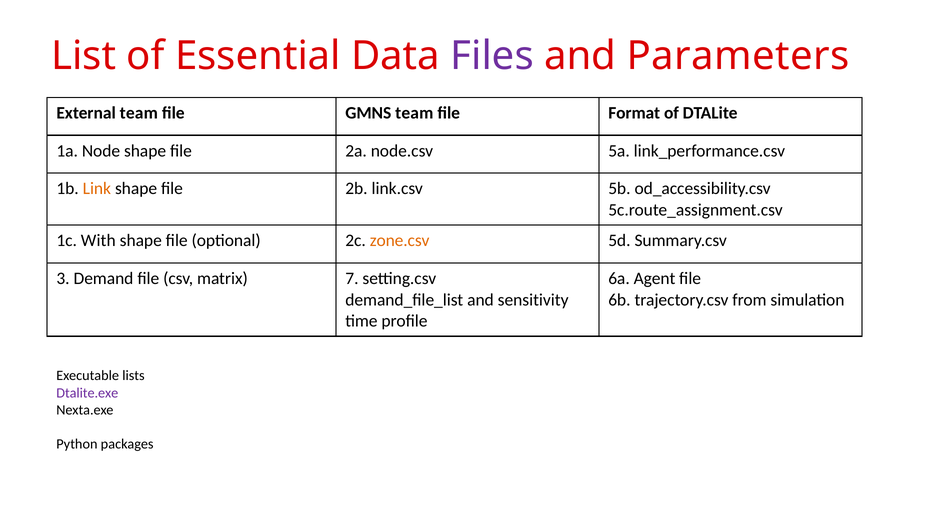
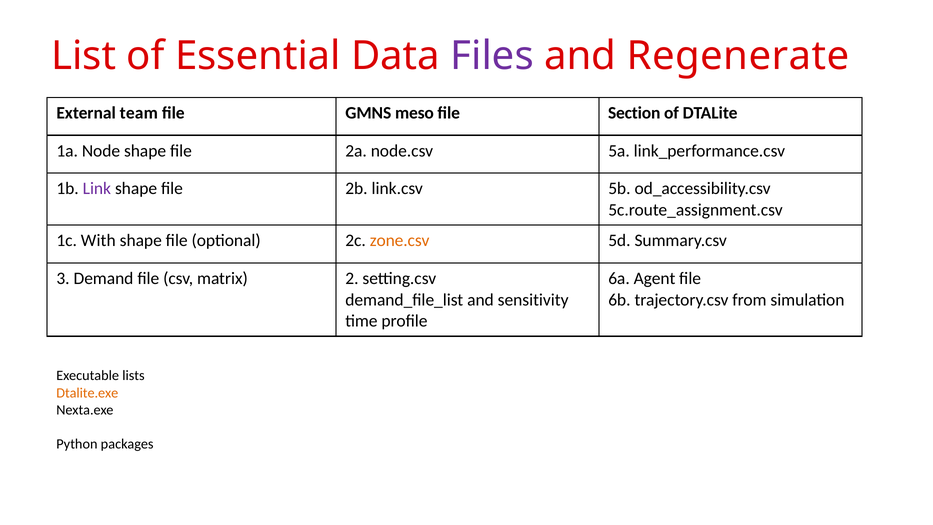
Parameters: Parameters -> Regenerate (738, 56)
GMNS team: team -> meso (414, 113)
Format: Format -> Section (634, 113)
Link colour: orange -> purple (97, 189)
7: 7 -> 2 (352, 278)
Dtalite.exe colour: purple -> orange (87, 393)
